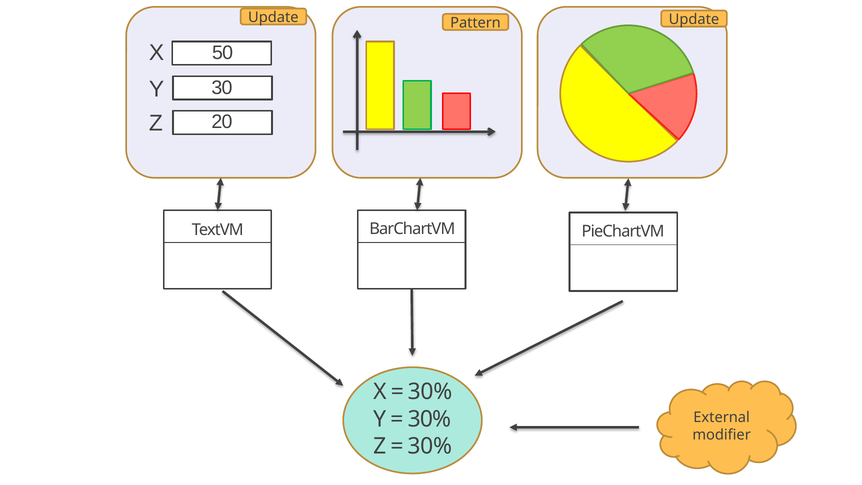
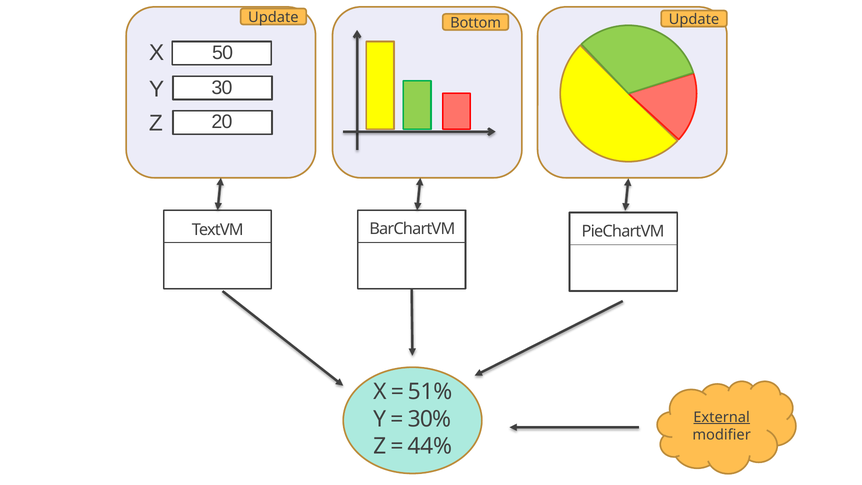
Pattern: Pattern -> Bottom (476, 23)
30%: 30% -> 51% (430, 392)
External underline: none -> present (722, 417)
30%: 30% -> 44% (430, 446)
